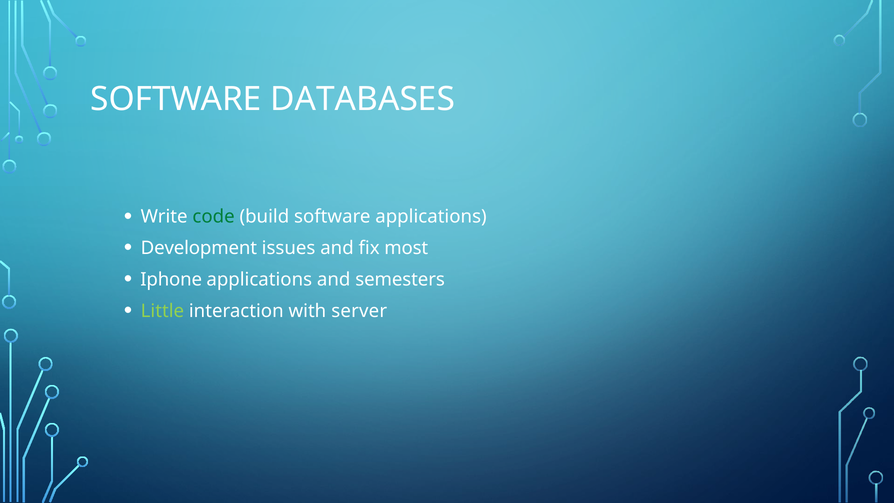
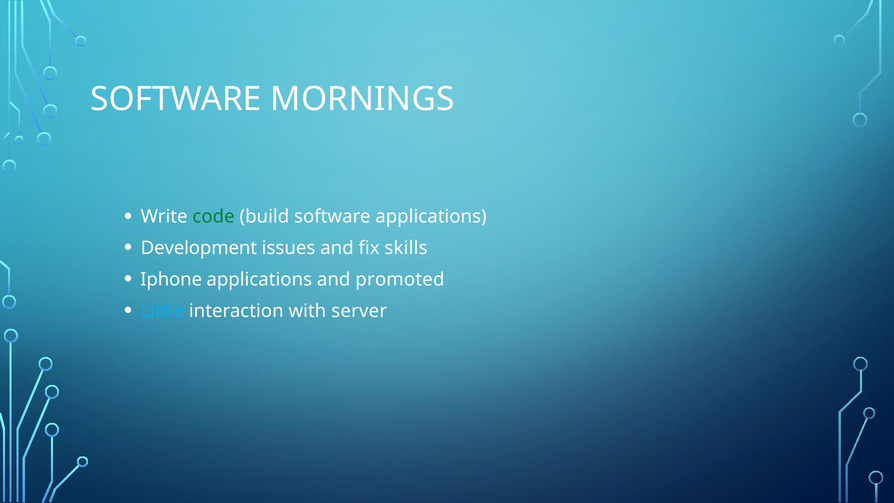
DATABASES: DATABASES -> MORNINGS (363, 99)
most: most -> skills (406, 248)
semesters: semesters -> promoted (400, 280)
Little colour: light green -> light blue (162, 311)
